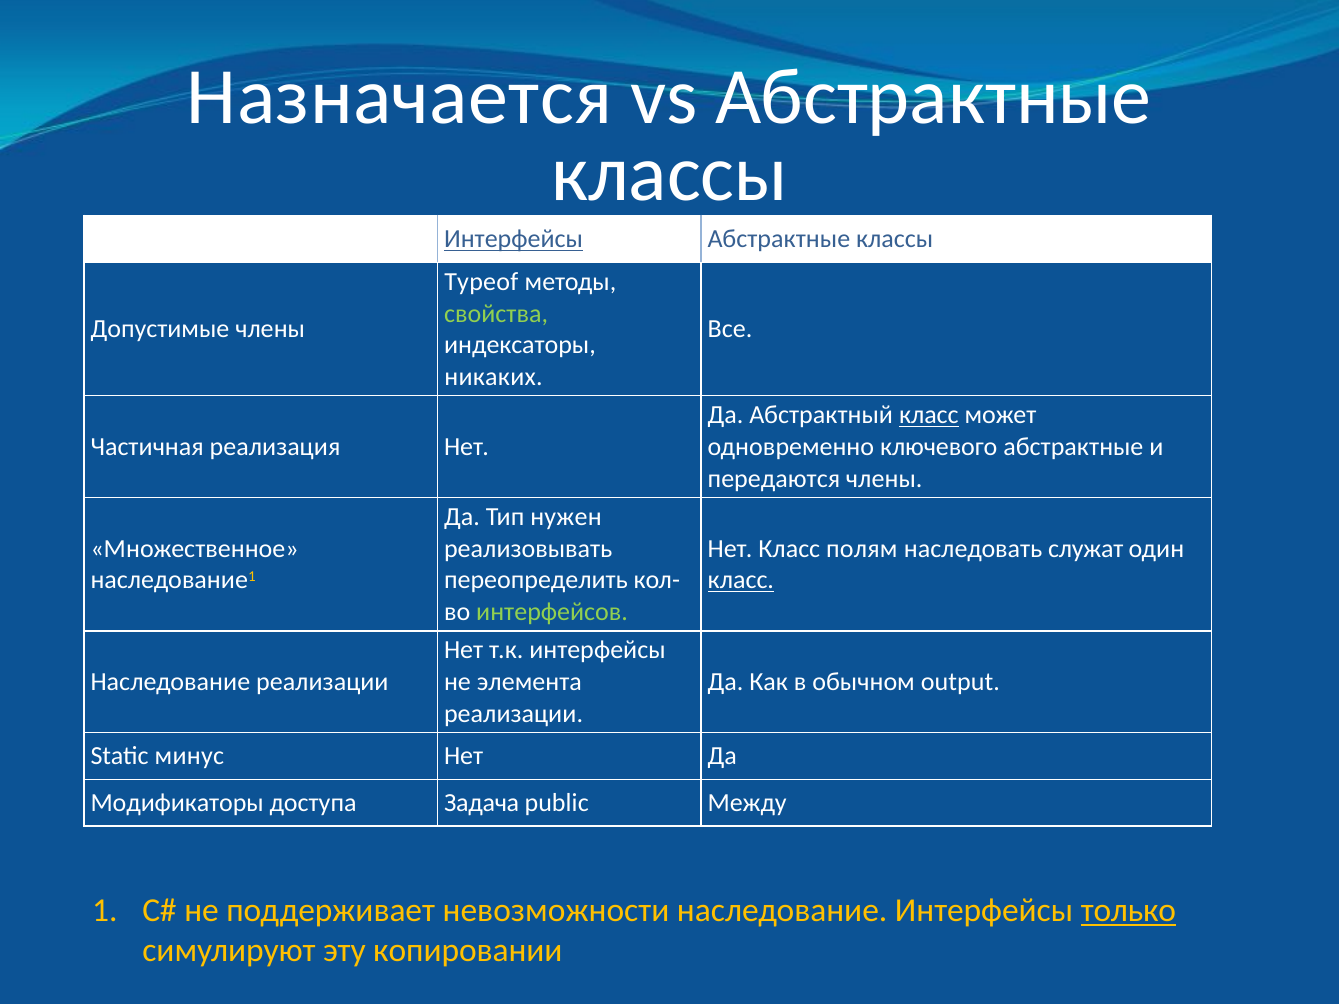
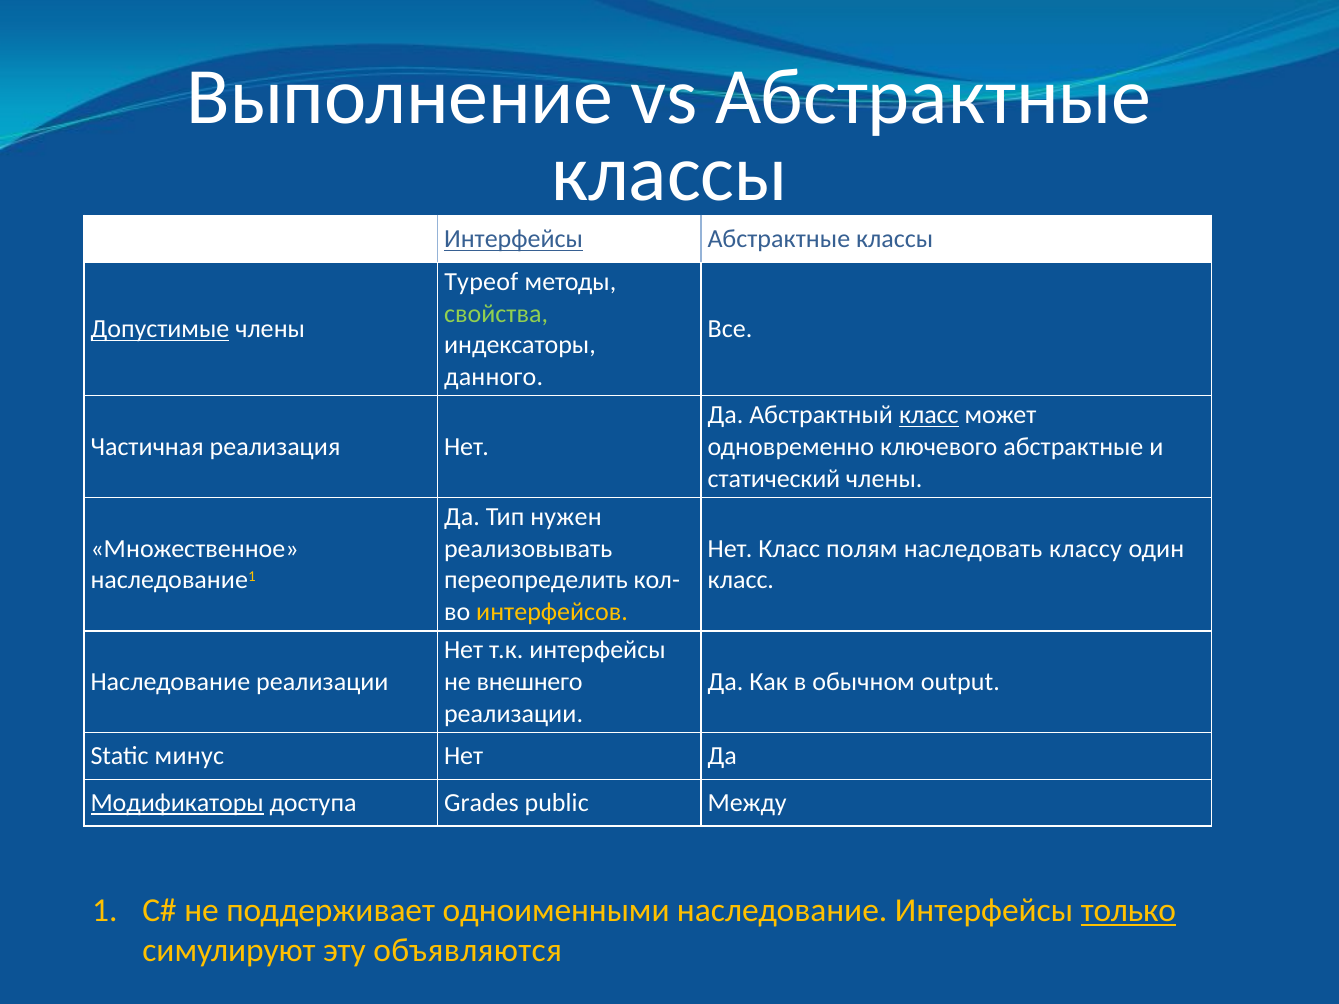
Назначается: Назначается -> Выполнение (400, 97)
Допустимые underline: none -> present (160, 329)
никаких: никаких -> данного (494, 377)
передаются: передаются -> статический (774, 479)
служат: служат -> классу (1085, 549)
класс underline: present -> none (741, 580)
интерфейсов colour: light green -> yellow (552, 612)
элемента: элемента -> внешнего (530, 682)
Модификаторы underline: none -> present (177, 803)
Задача: Задача -> Grades (481, 803)
невозможности: невозможности -> одноименными (556, 911)
копировании: копировании -> объявляются (468, 951)
